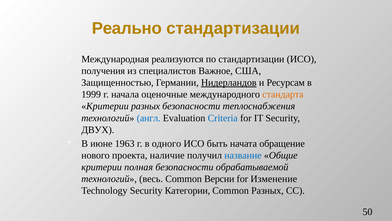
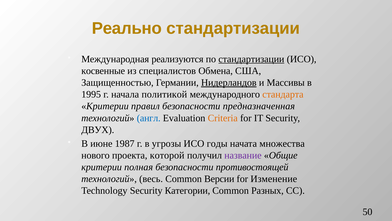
стандартизации underline: none -> present (251, 59)
получения: получения -> косвенные (103, 71)
Важное: Важное -> Обмена (216, 71)
Ресурсам: Ресурсам -> Массивы (286, 82)
1999: 1999 -> 1995 (91, 94)
оценочные: оценочные -> политикой (164, 94)
Критерии разных: разных -> правил (145, 106)
теплоснабжения: теплоснабжения -> предназначенная (259, 106)
Criteria colour: blue -> orange (223, 118)
1963: 1963 -> 1987 (125, 143)
одного: одного -> угрозы (166, 143)
быть: быть -> годы (217, 143)
обращение: обращение -> множества (282, 143)
наличие: наличие -> которой (167, 155)
название colour: blue -> purple (243, 155)
обрабатываемой: обрабатываемой -> противостоящей (252, 167)
